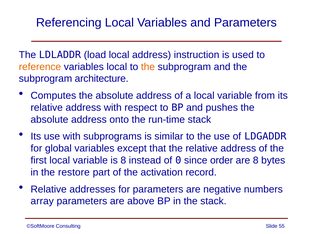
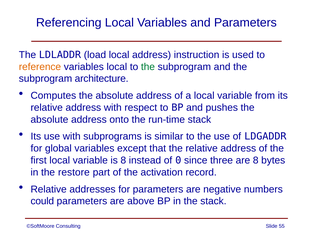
the colour: orange -> green (148, 67)
order: order -> three (222, 161)
array: array -> could (42, 202)
